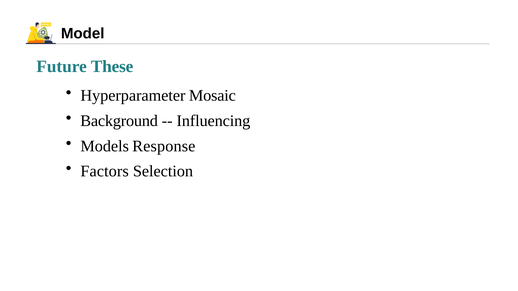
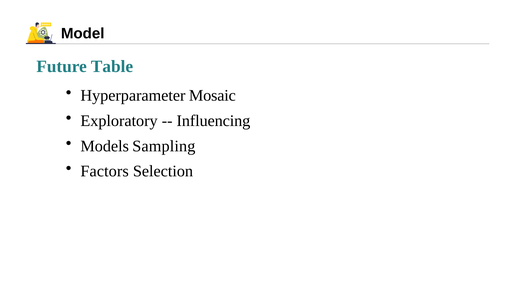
These: These -> Table (112, 67)
Background: Background -> Exploratory (119, 121)
Response: Response -> Sampling (164, 146)
